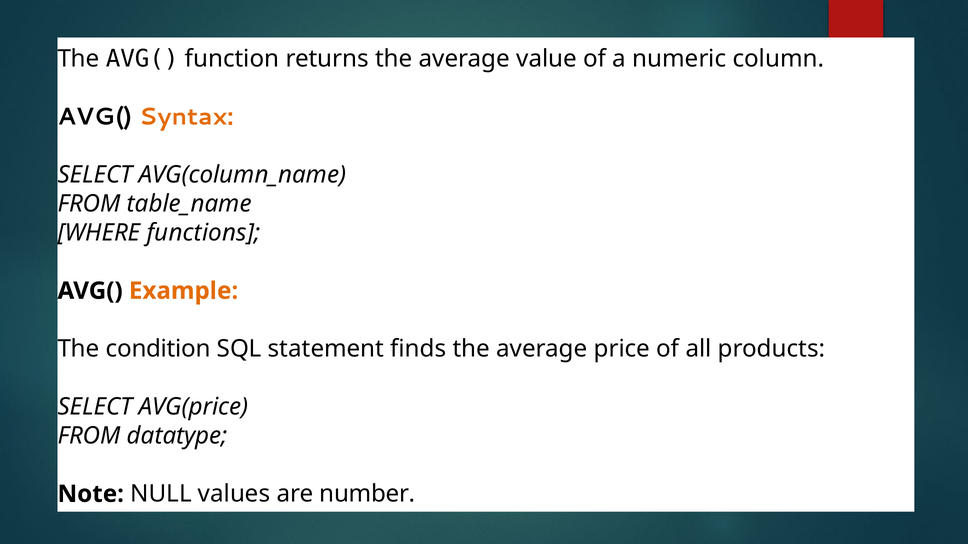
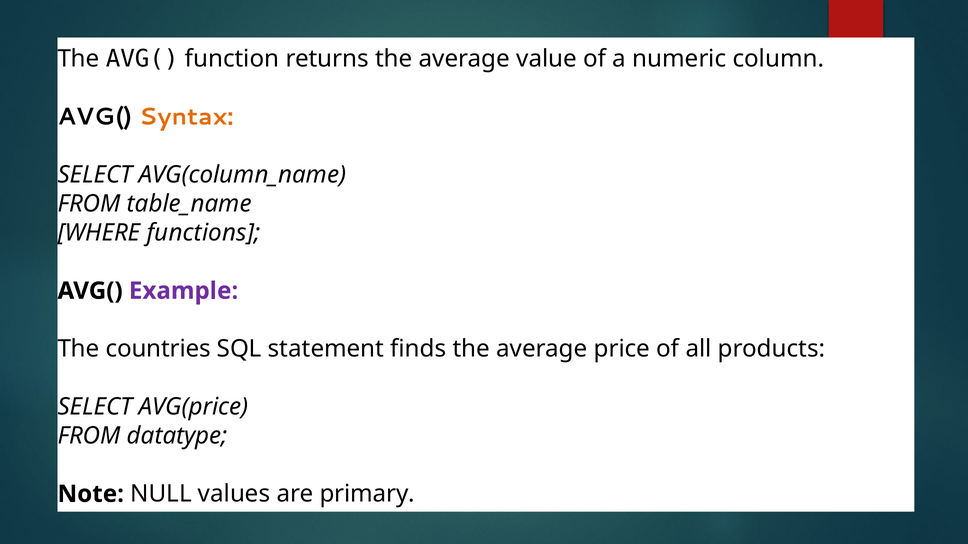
Example colour: orange -> purple (184, 291)
condition: condition -> countries (158, 349)
number: number -> primary (367, 494)
